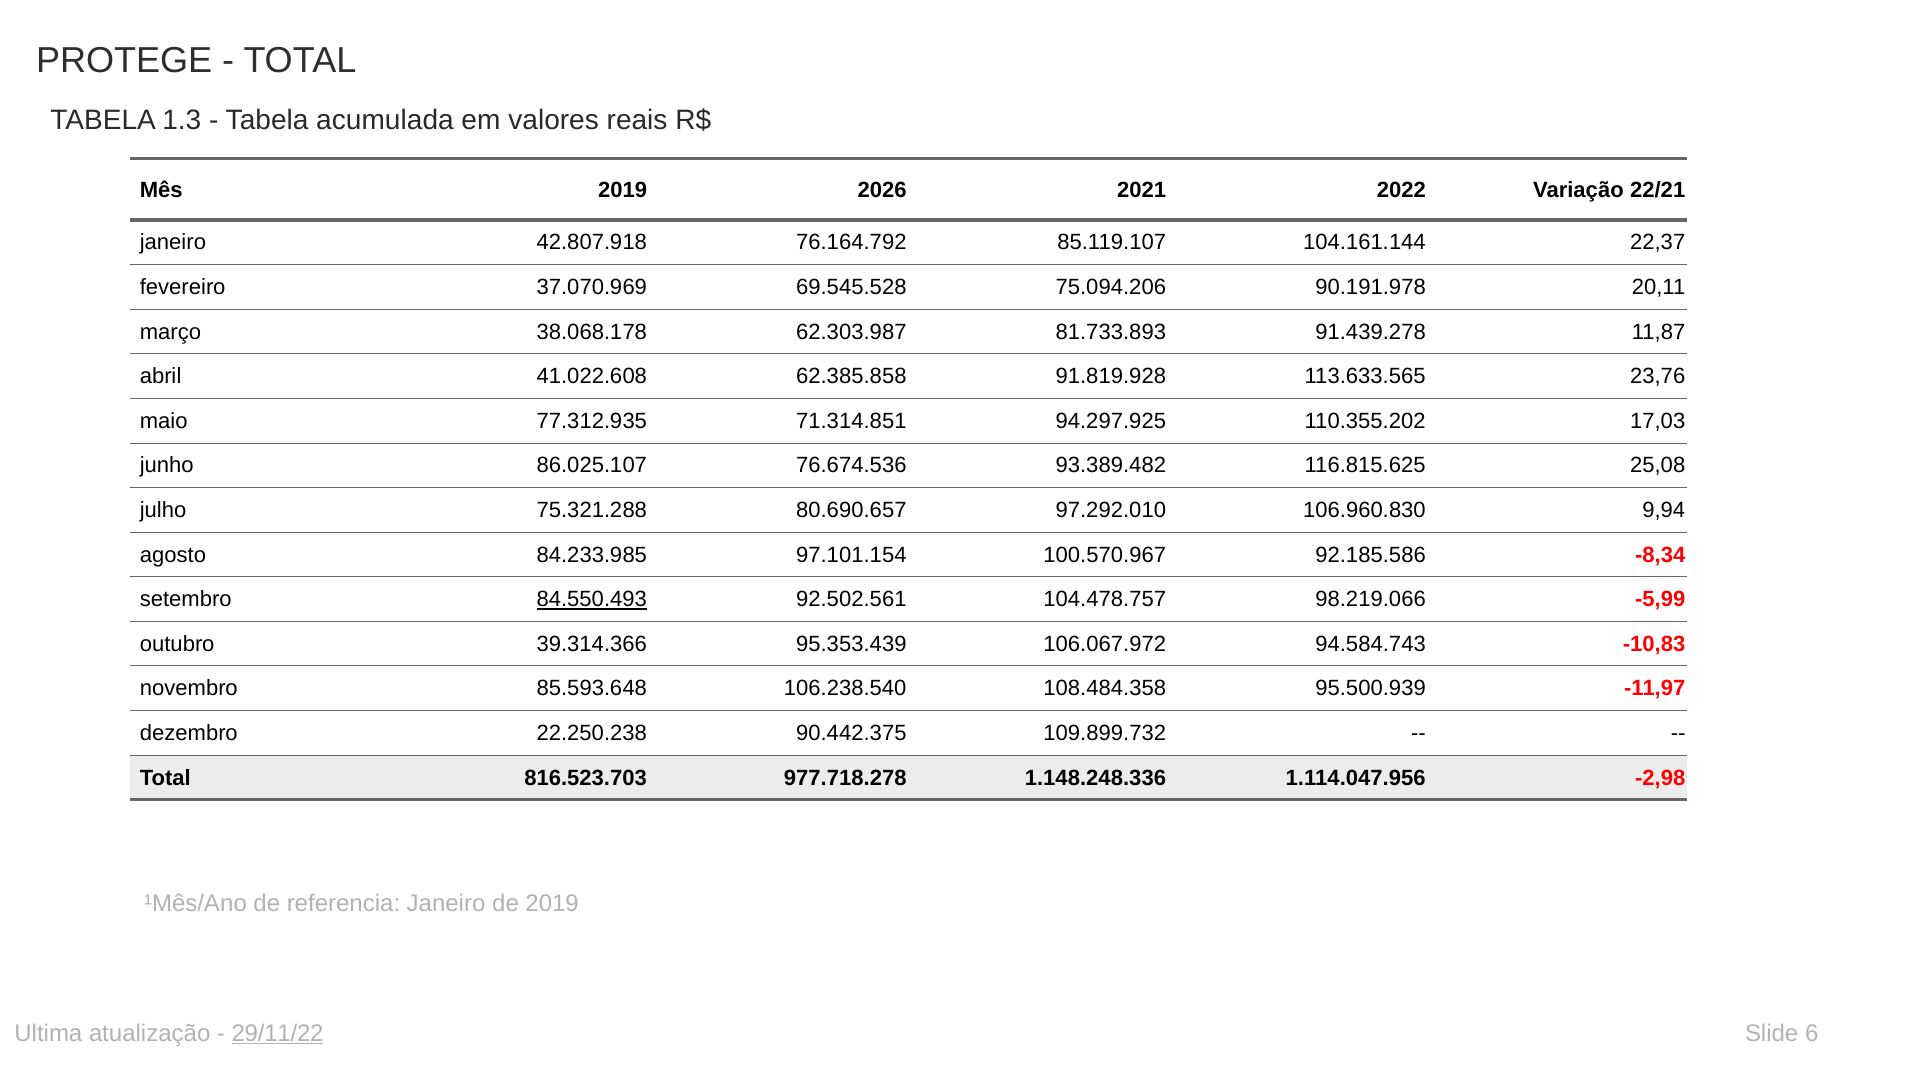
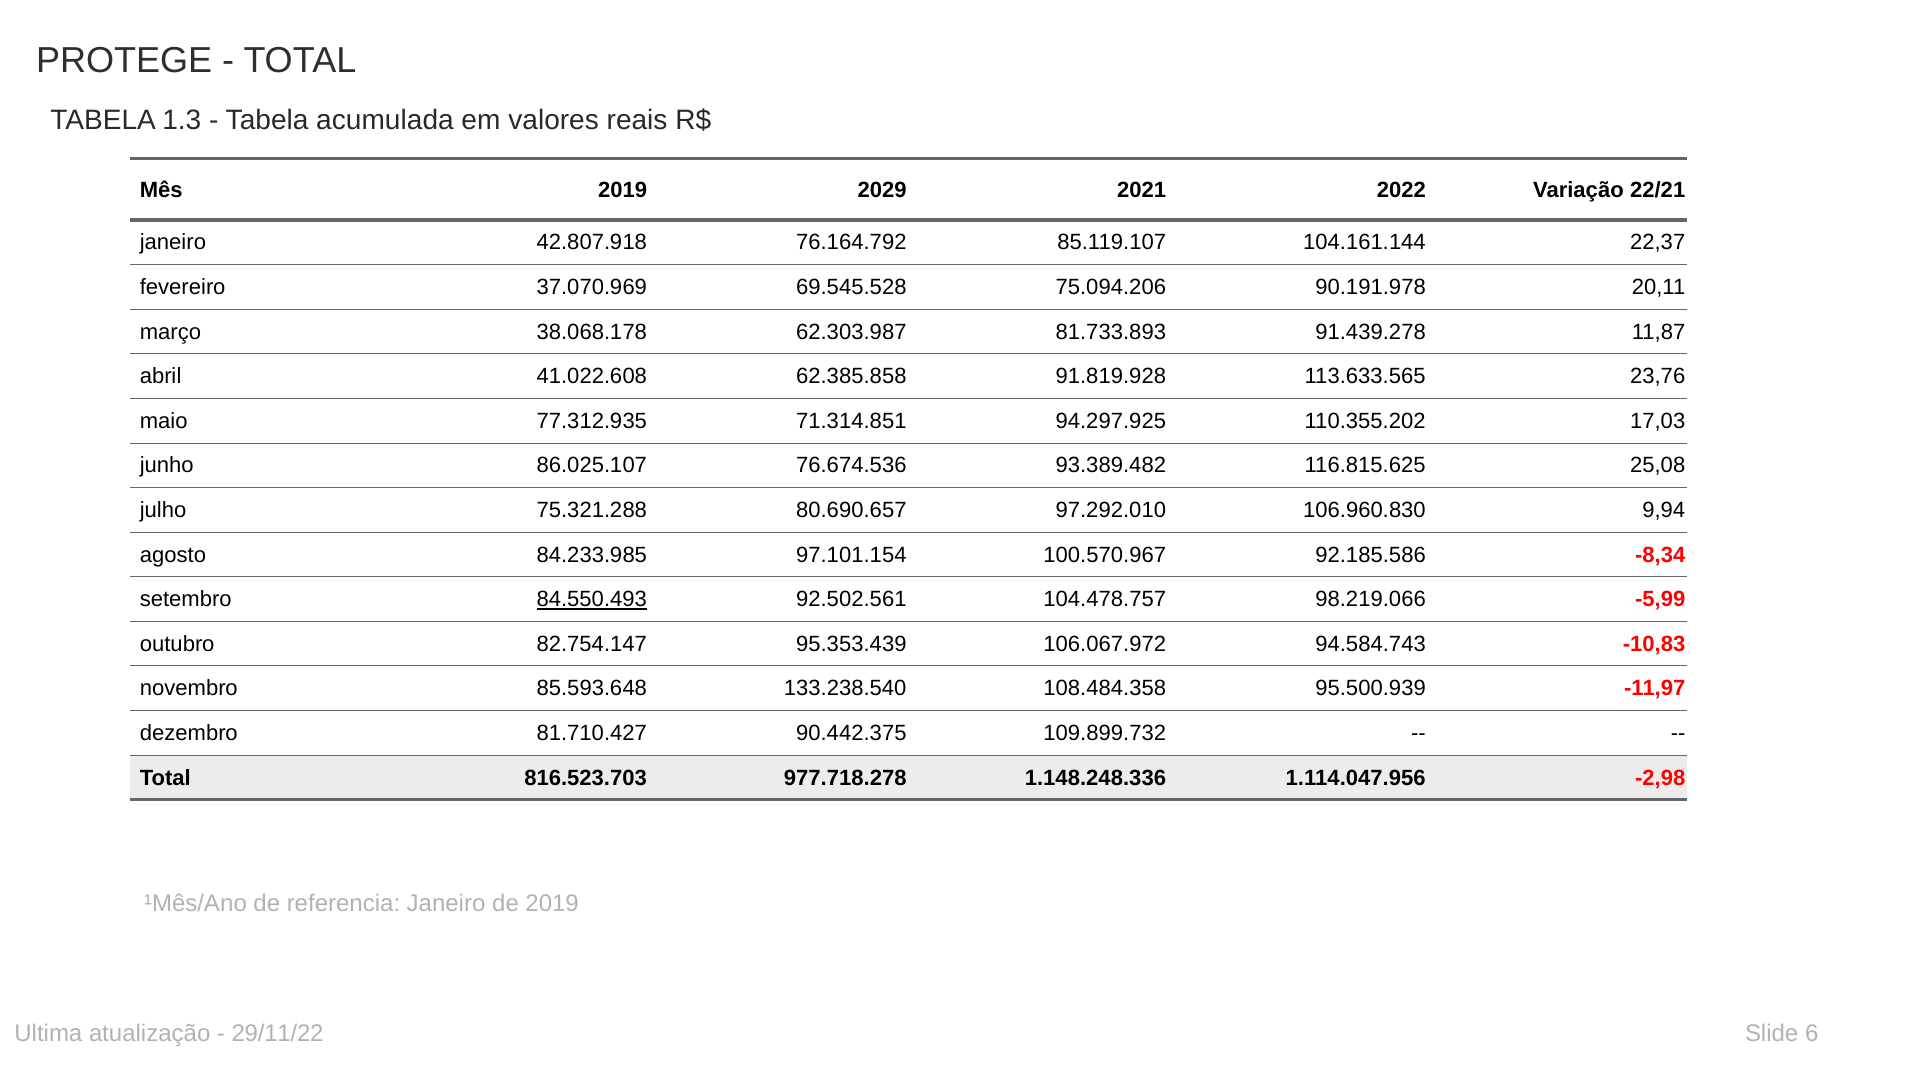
2026: 2026 -> 2029 (882, 190)
39.314.366: 39.314.366 -> 82.754.147 (592, 644)
106.238.540: 106.238.540 -> 133.238.540 (845, 688)
22.250.238: 22.250.238 -> 81.710.427 (592, 733)
29/11/22 underline: present -> none (278, 1033)
